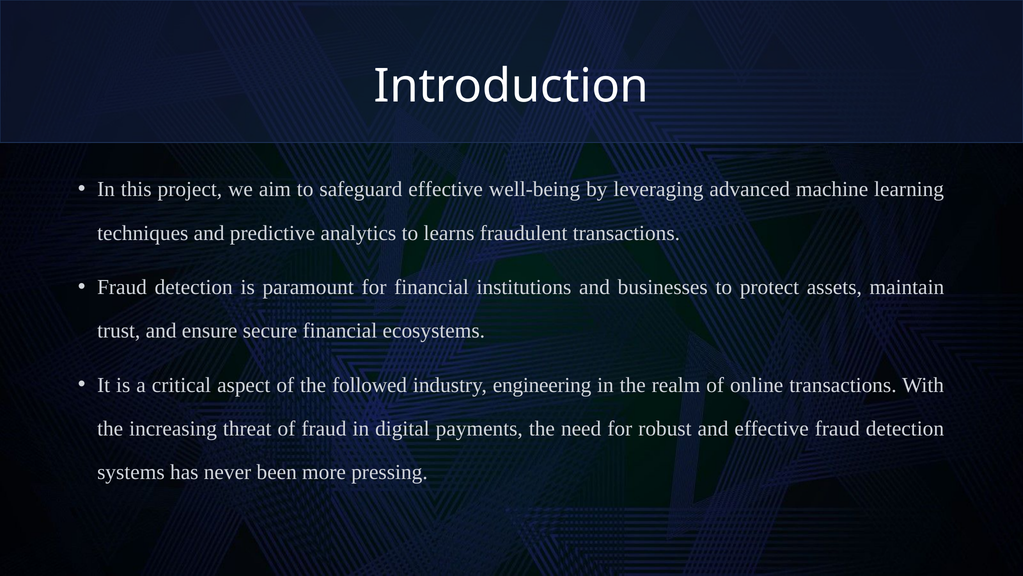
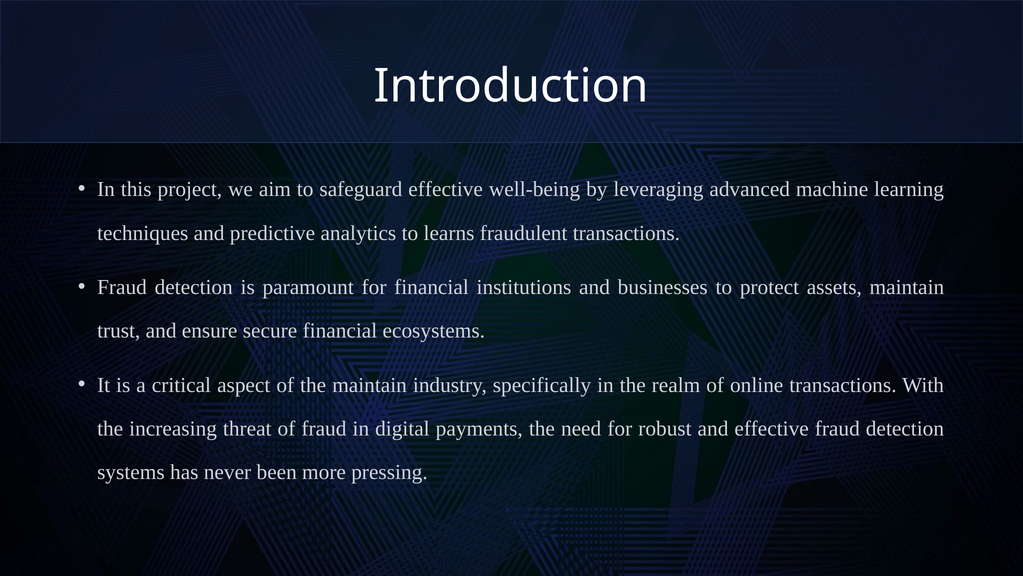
the followed: followed -> maintain (370, 385)
engineering: engineering -> specifically (542, 385)
